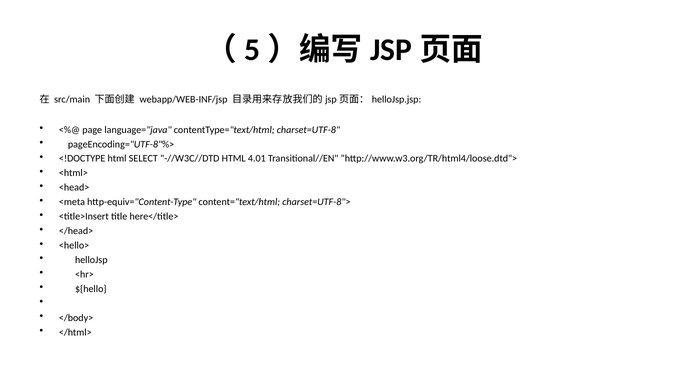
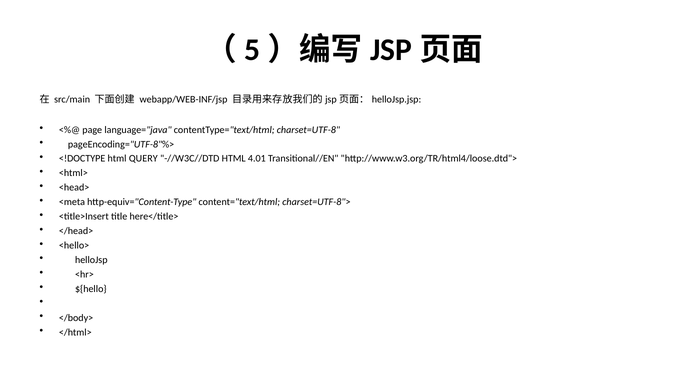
SELECT: SELECT -> QUERY (143, 159)
